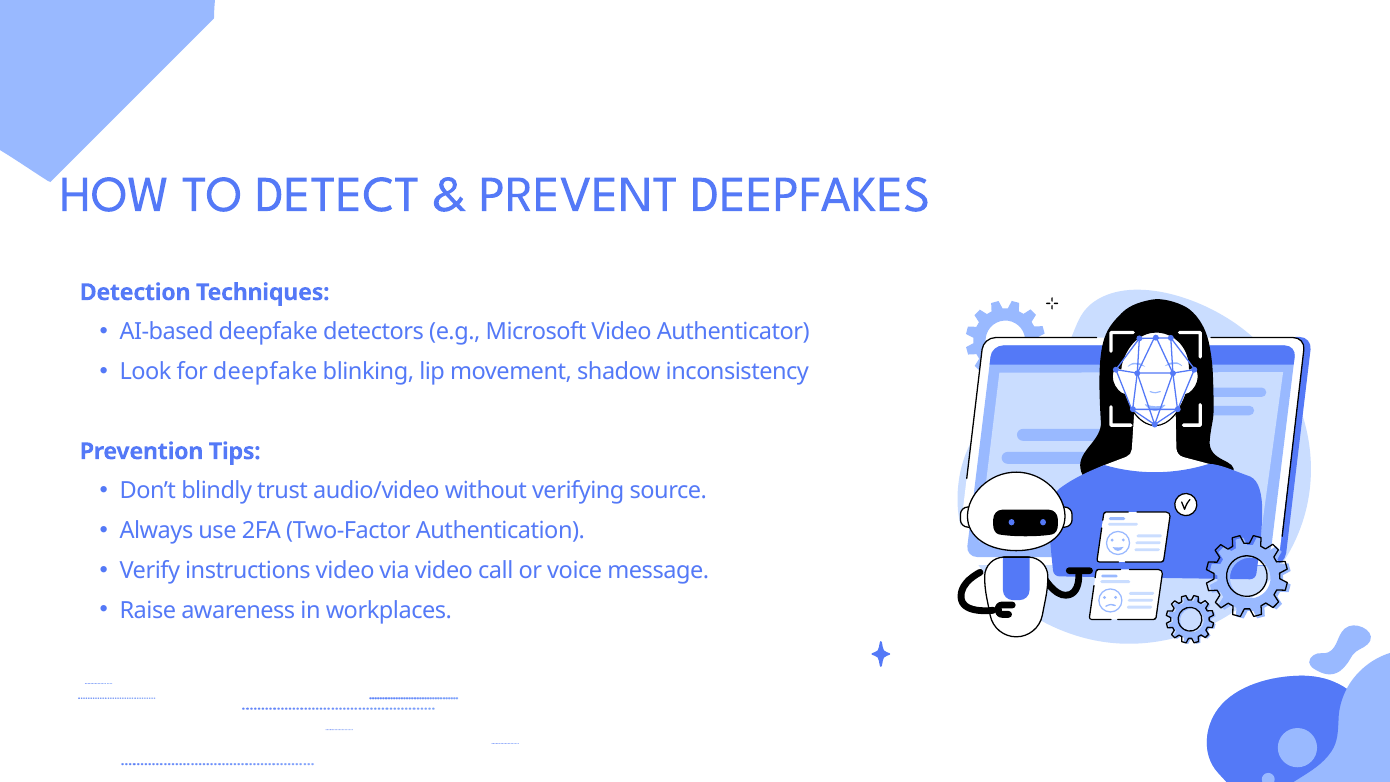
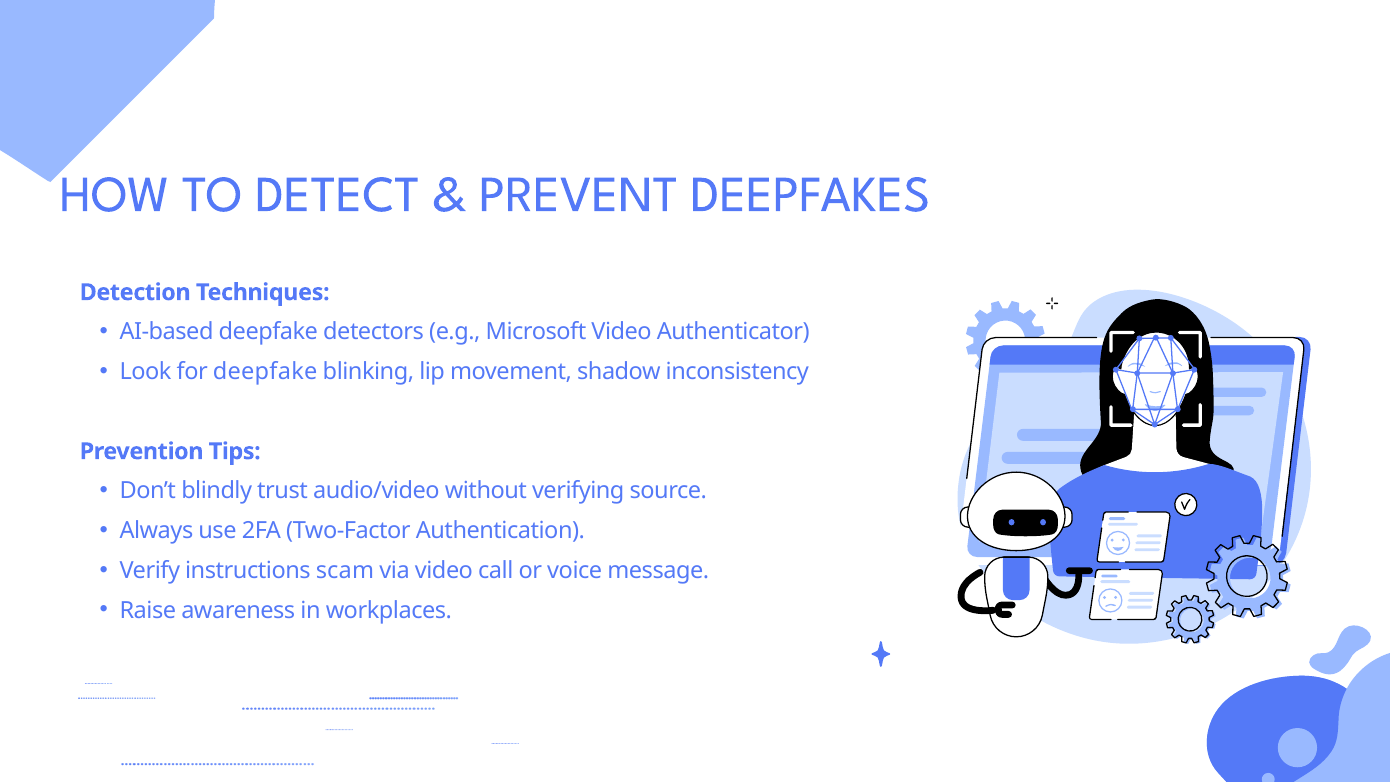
instructions video: video -> scam (345, 571)
